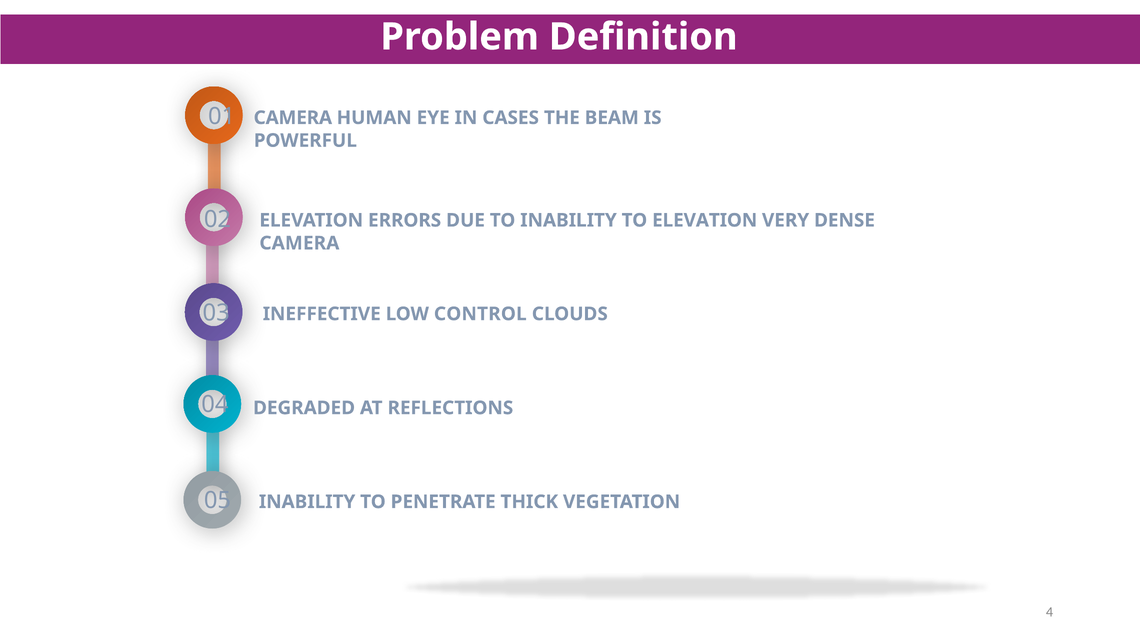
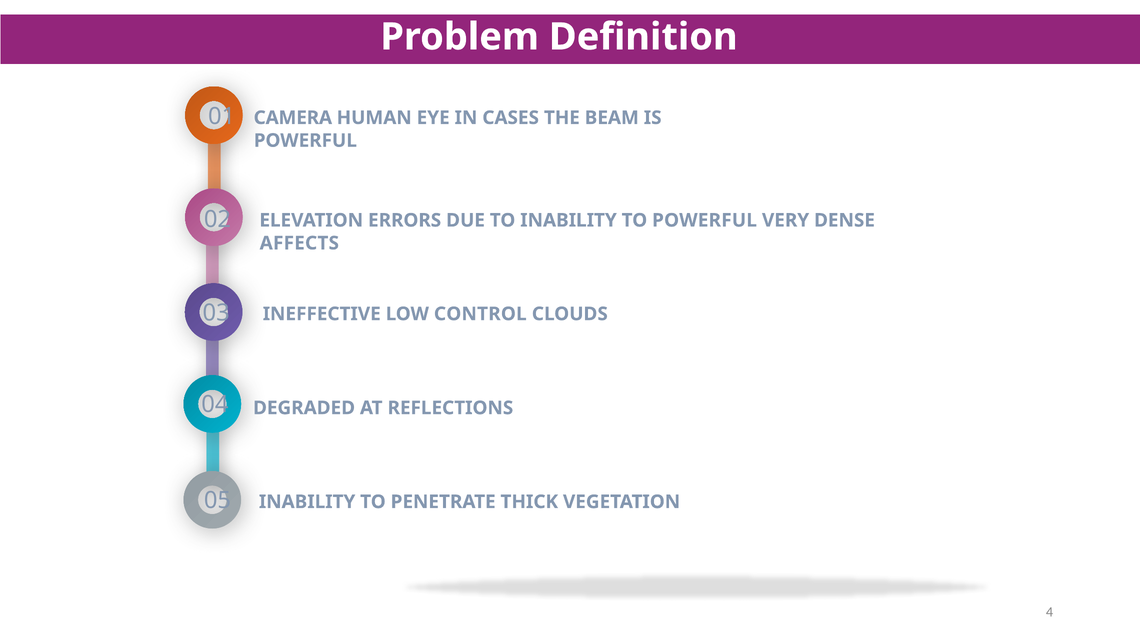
TO ELEVATION: ELEVATION -> POWERFUL (705, 220)
CAMERA: CAMERA -> AFFECTS (299, 243)
